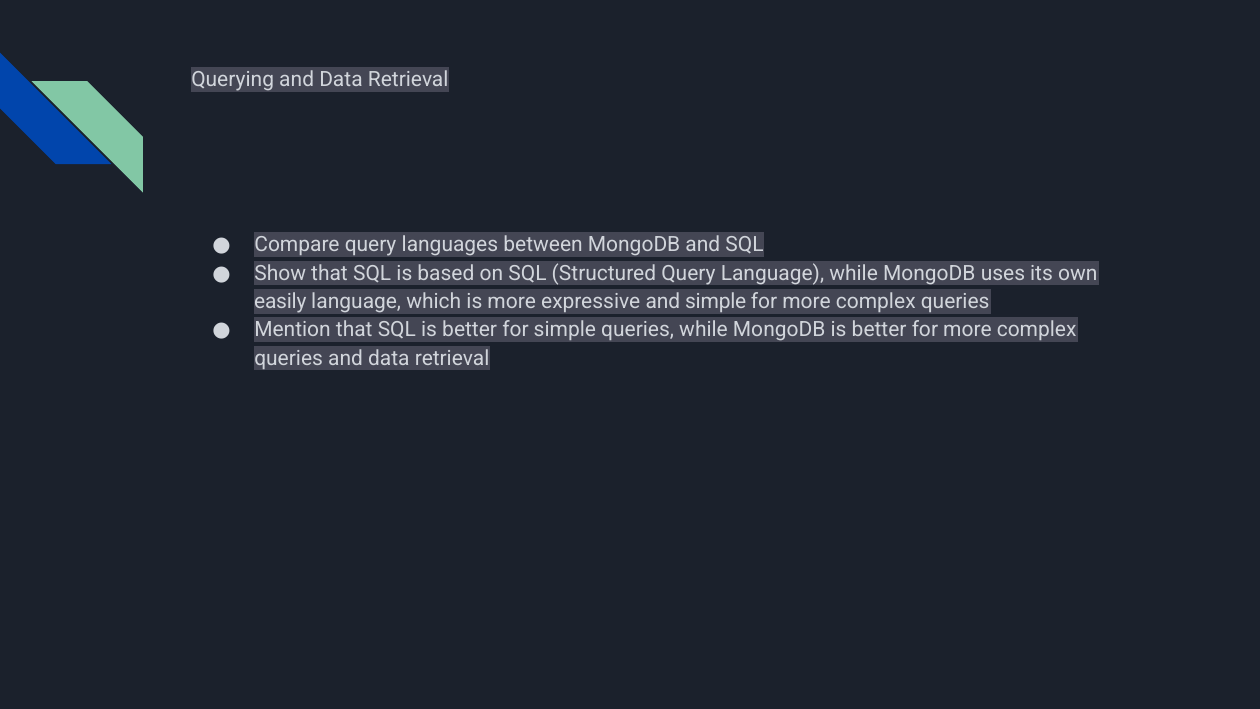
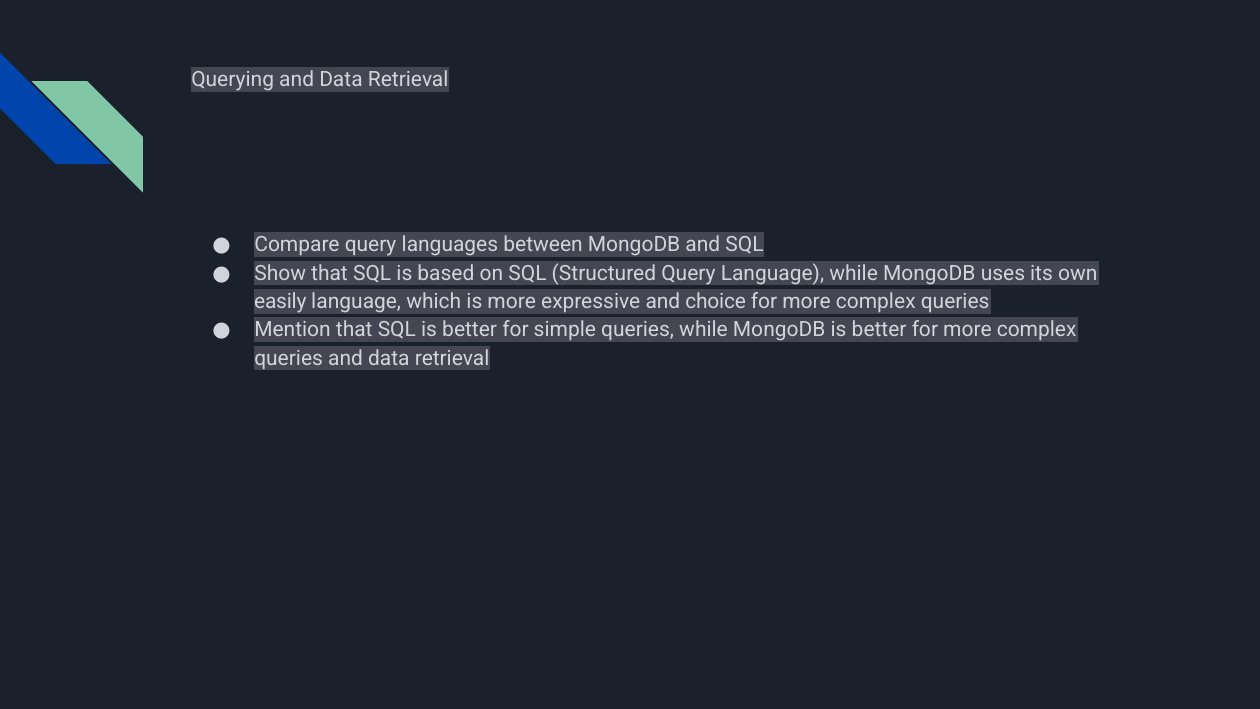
and simple: simple -> choice (716, 301)
